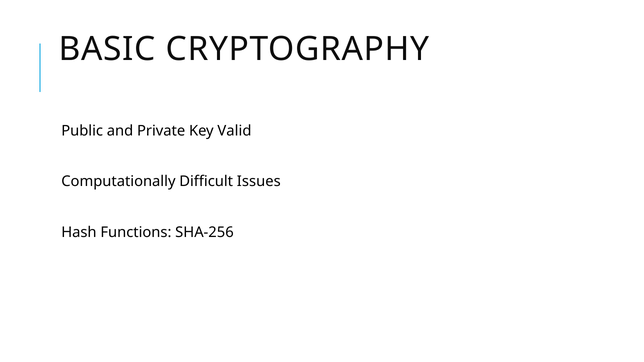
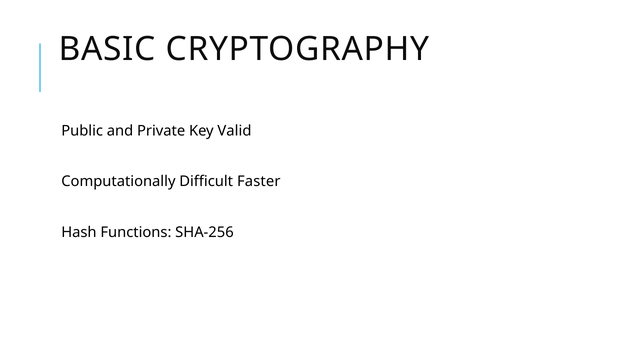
Issues: Issues -> Faster (259, 182)
